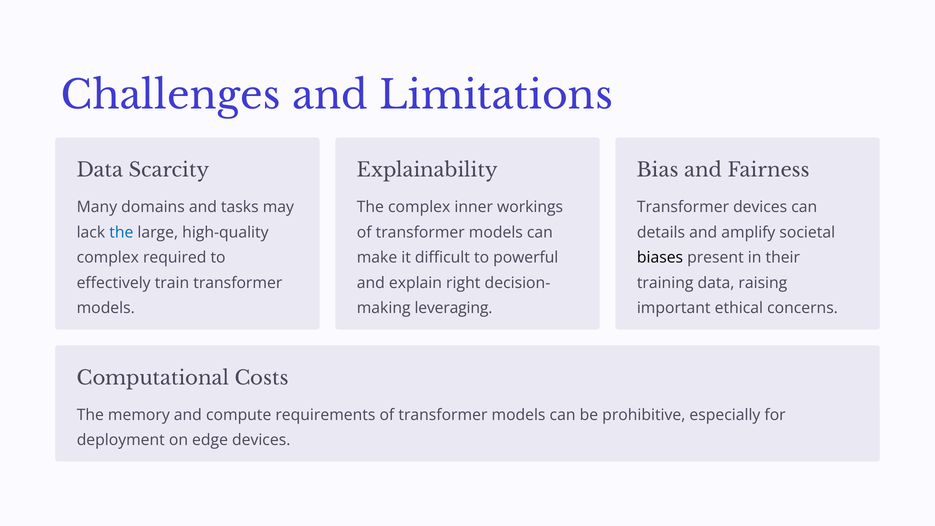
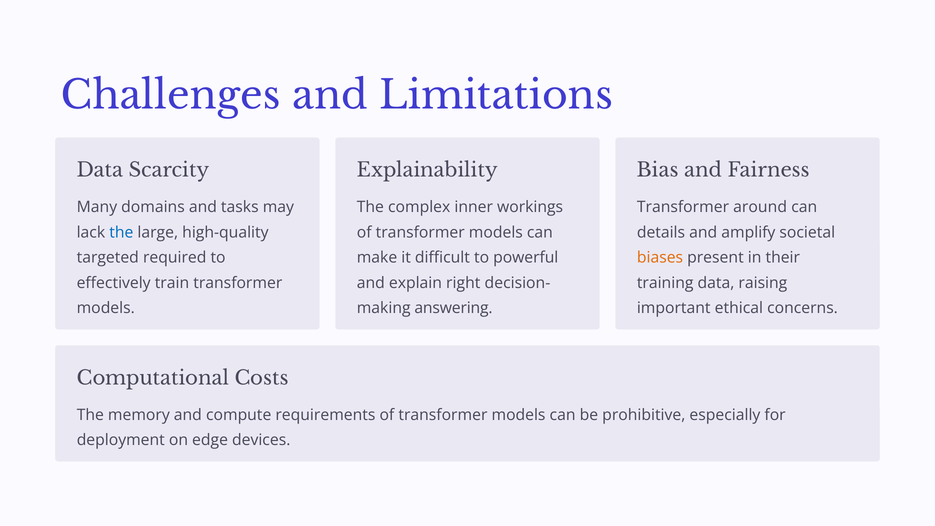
Transformer devices: devices -> around (760, 207)
complex: complex -> targeted (108, 258)
biases colour: black -> orange (660, 258)
leveraging: leveraging -> answering (453, 308)
